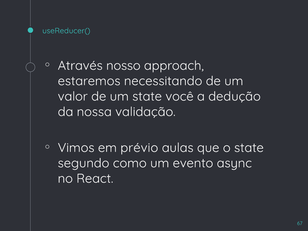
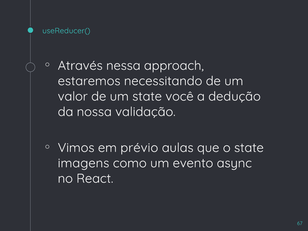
nosso: nosso -> nessa (123, 66)
segundo: segundo -> imagens (83, 163)
